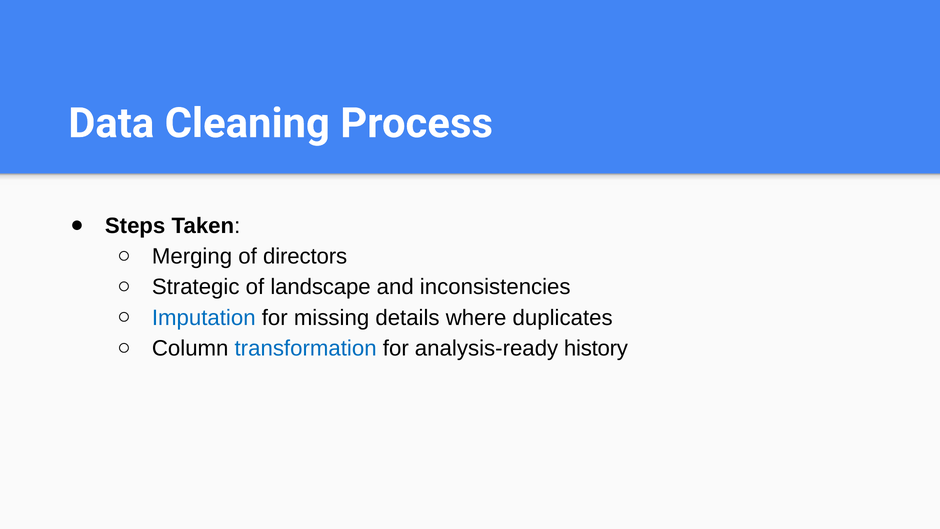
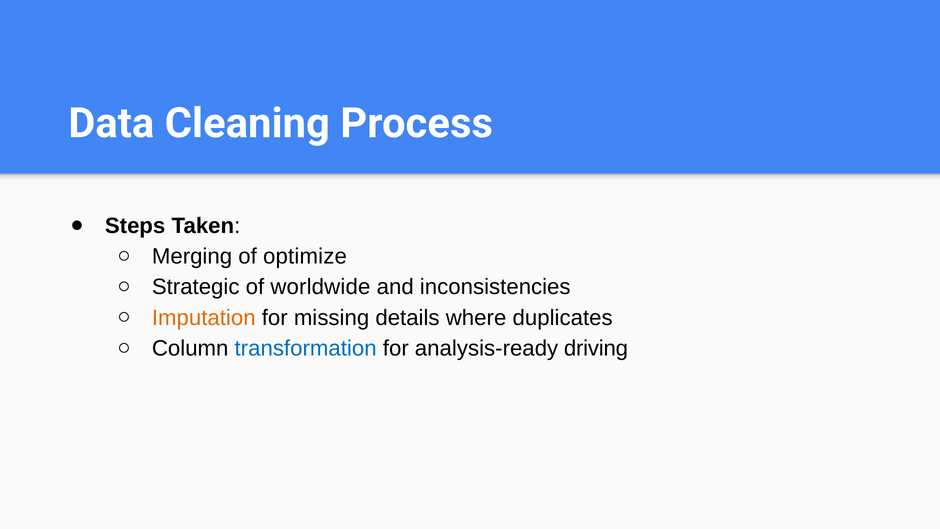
directors: directors -> optimize (305, 256)
landscape: landscape -> worldwide (320, 287)
Imputation colour: blue -> orange (204, 318)
history: history -> driving (596, 348)
